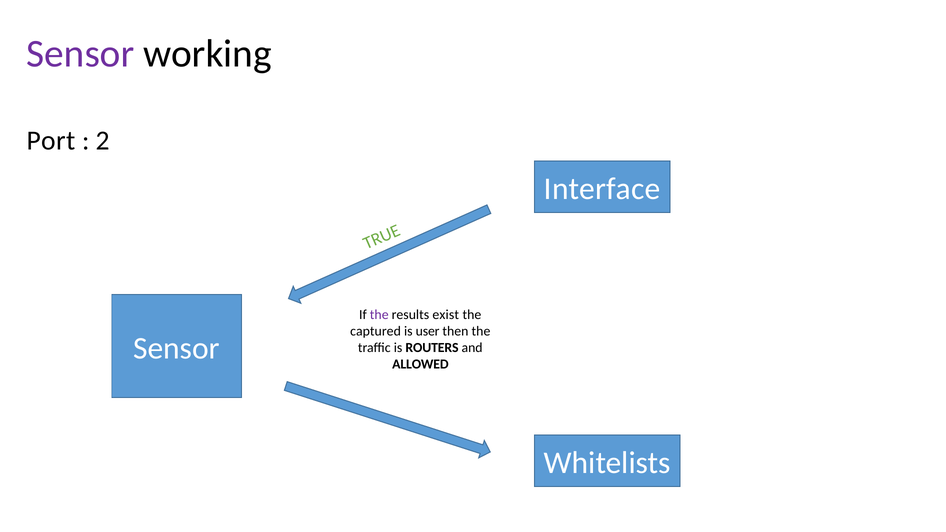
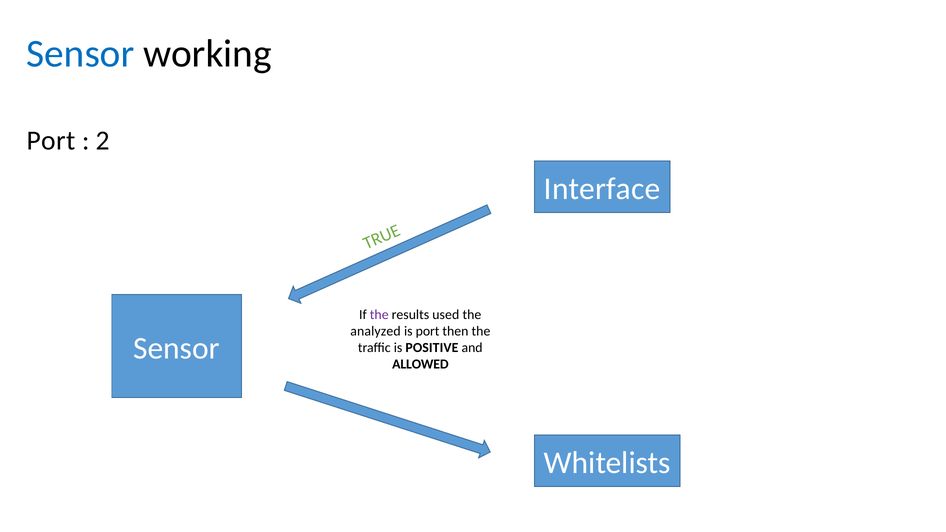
Sensor colour: purple -> blue (80, 54)
exist: exist -> used (446, 315)
captured: captured -> analyzed (375, 331)
is user: user -> port (428, 331)
ROUTERS: ROUTERS -> POSITIVE (432, 348)
